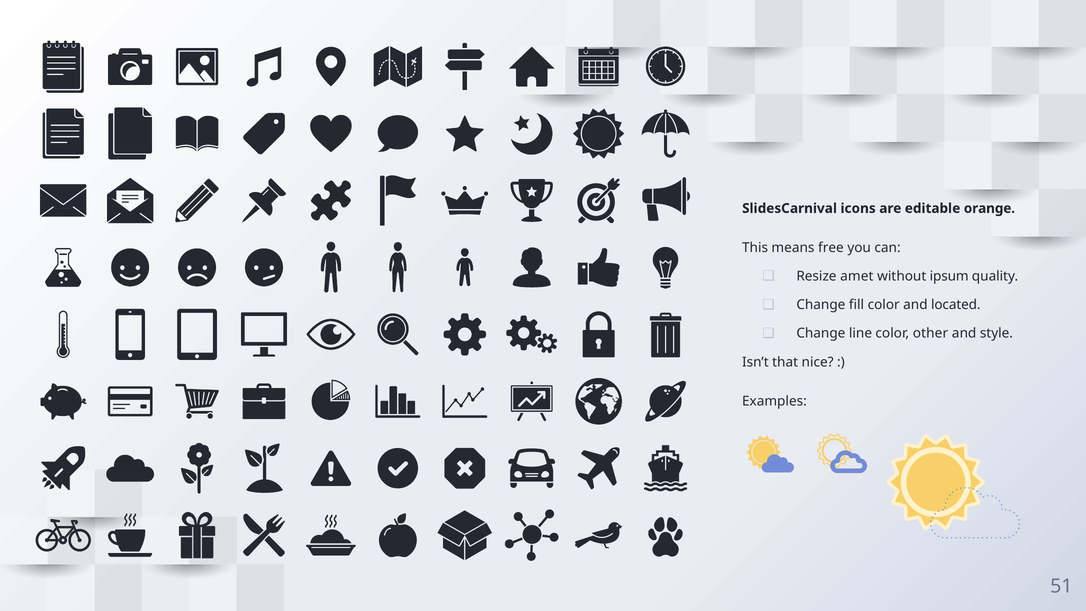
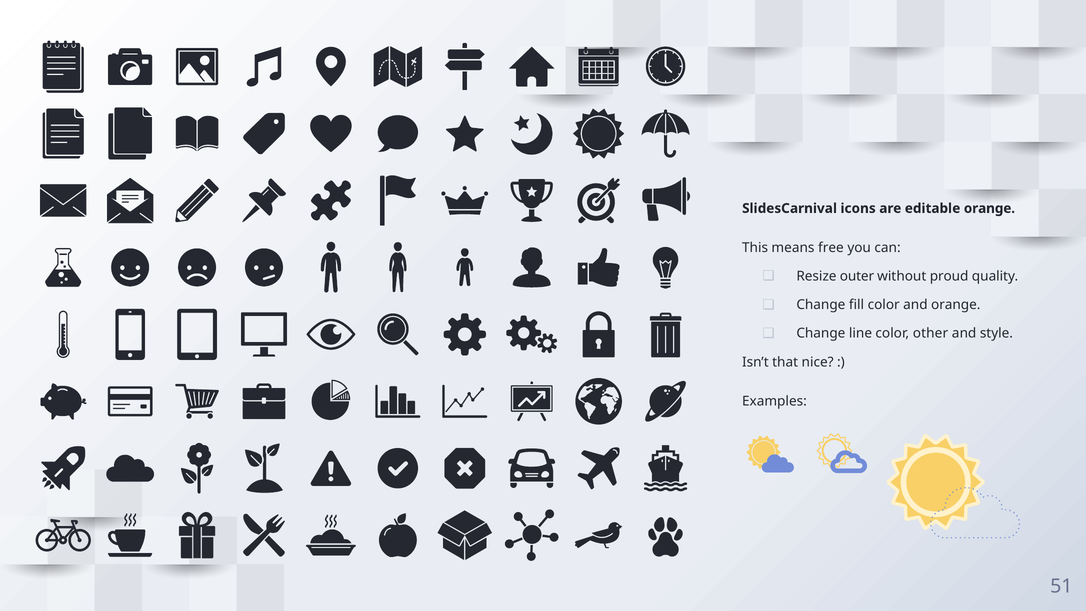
amet: amet -> outer (857, 276)
ipsum: ipsum -> proud (949, 276)
and located: located -> orange (956, 305)
